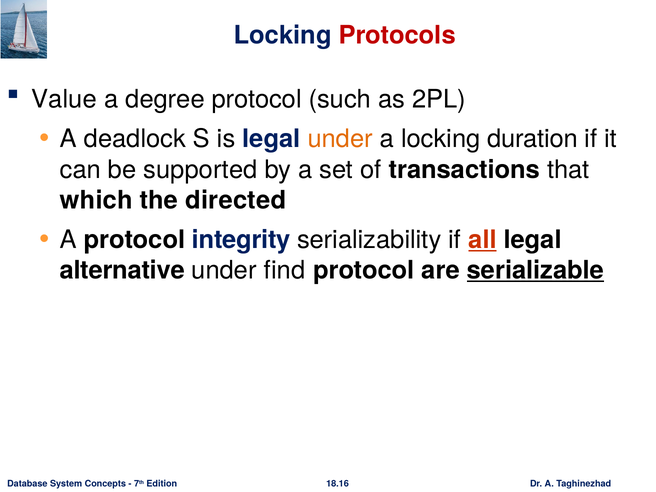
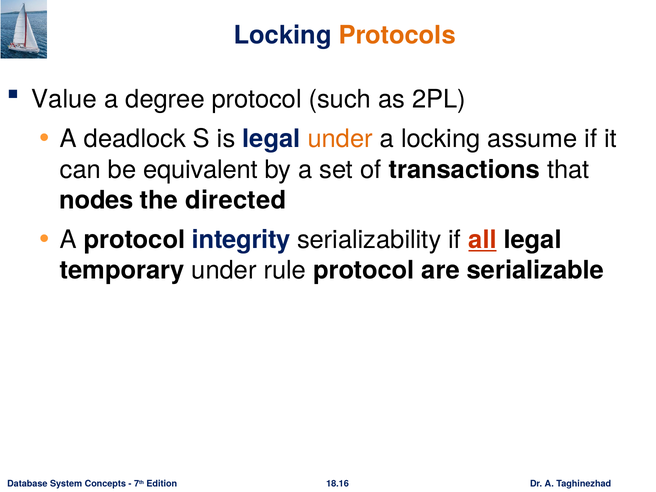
Protocols colour: red -> orange (397, 35)
duration: duration -> assume (532, 139)
supported: supported -> equivalent (201, 170)
which: which -> nodes (97, 200)
alternative: alternative -> temporary (122, 270)
find: find -> rule (285, 270)
serializable underline: present -> none (535, 270)
